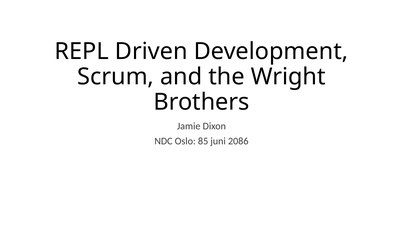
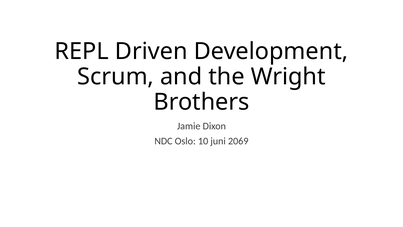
85: 85 -> 10 (203, 141)
2086: 2086 -> 2069 (238, 141)
